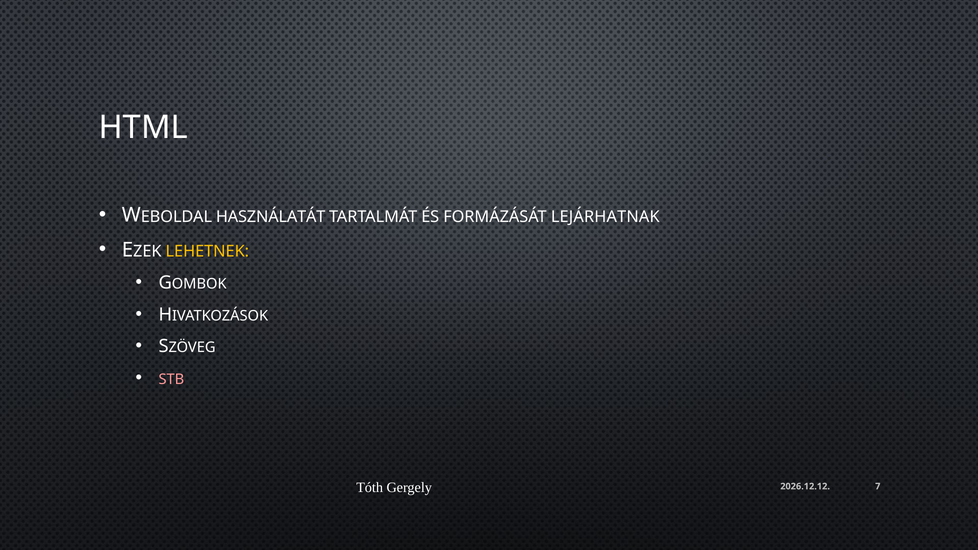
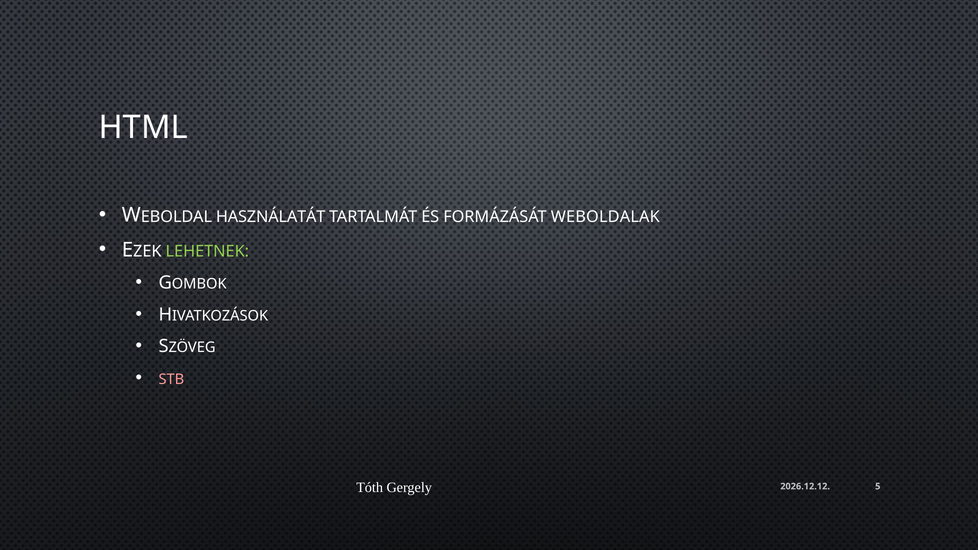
LEJÁRHATNAK: LEJÁRHATNAK -> WEBOLDALAK (605, 217)
LEHETNEK colour: yellow -> light green (207, 251)
7: 7 -> 5 (878, 486)
